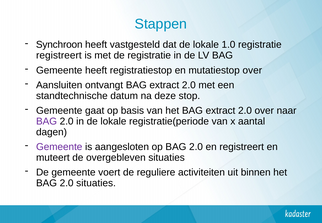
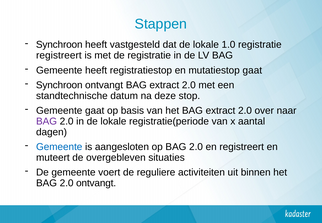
mutatiestop over: over -> gaat (252, 70)
Aansluiten: Aansluiten -> Synchroon (59, 85)
Gemeente colour: purple -> blue (59, 147)
2.0 situaties: situaties -> ontvangt (96, 183)
